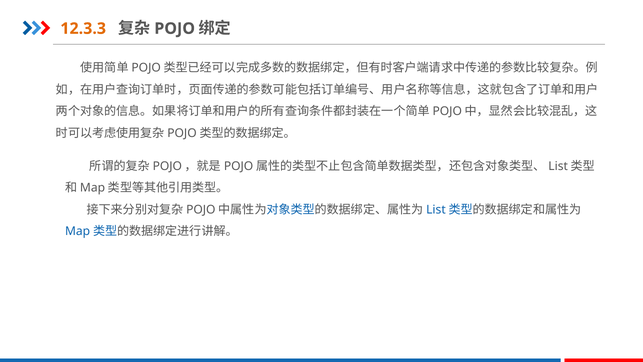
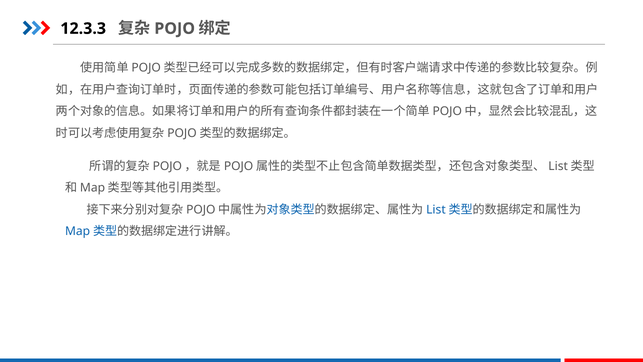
12.3.3 colour: orange -> black (83, 29)
